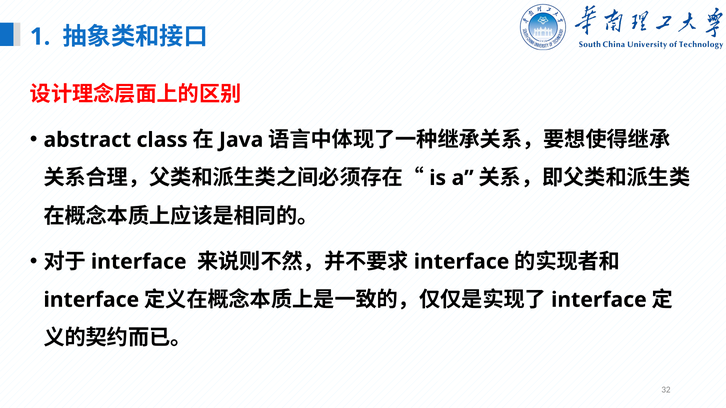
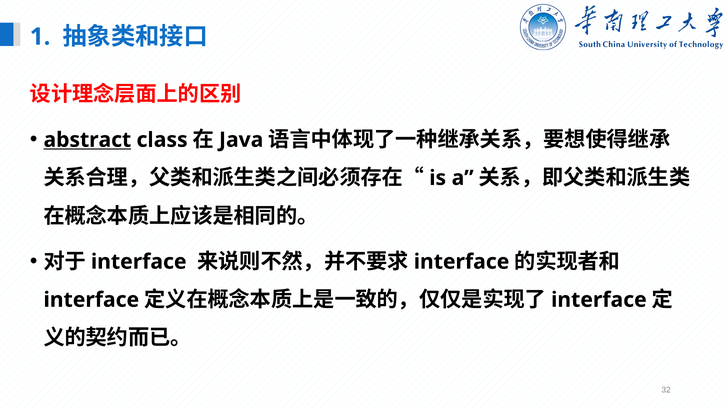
abstract underline: none -> present (87, 140)
